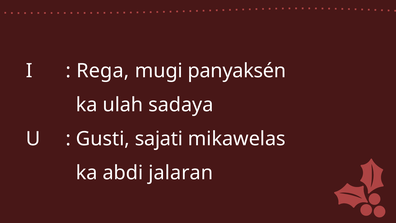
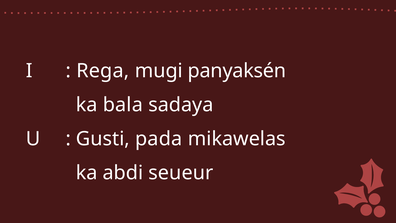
ulah: ulah -> bala (123, 105)
sajati: sajati -> pada (159, 139)
jalaran: jalaran -> seueur (181, 173)
